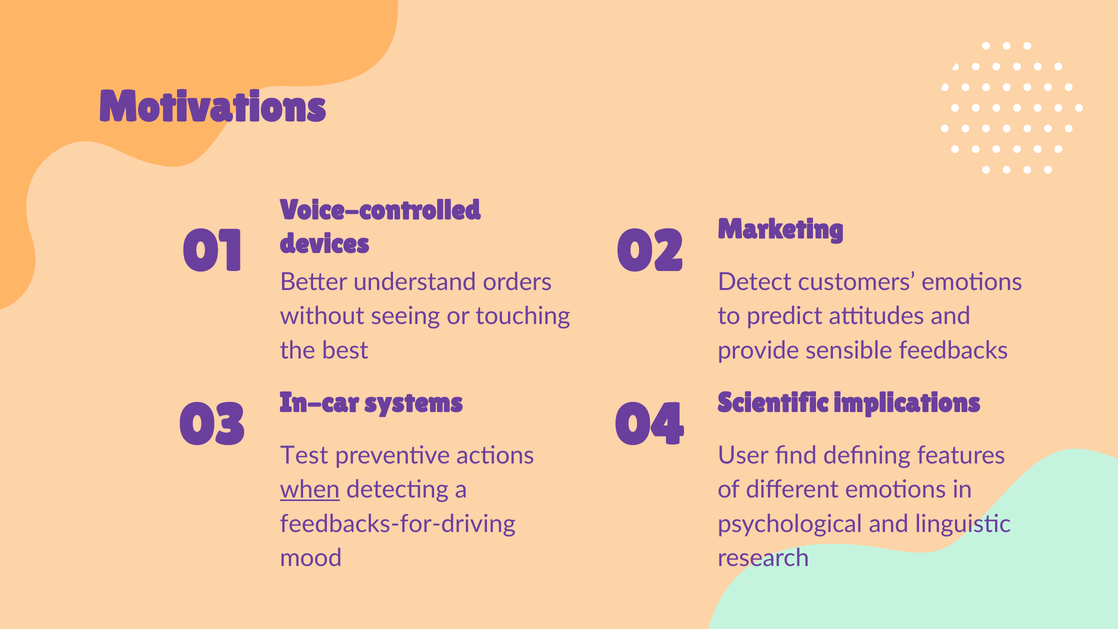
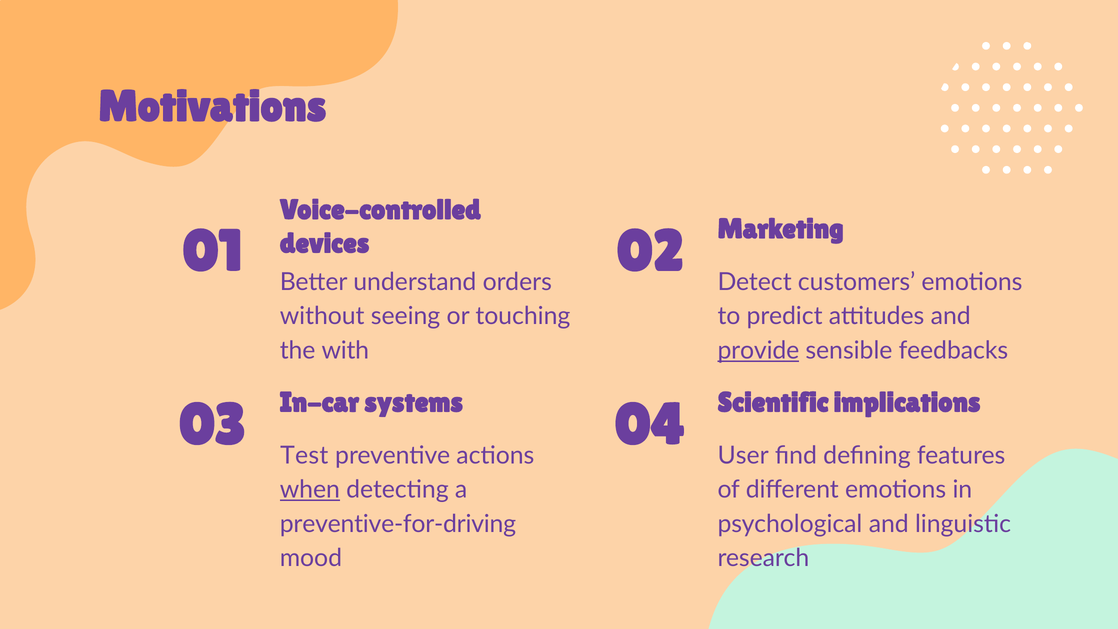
best: best -> with (345, 350)
provide underline: none -> present (758, 350)
feedbacks-for-driving: feedbacks-for-driving -> preventive-for-driving (398, 524)
